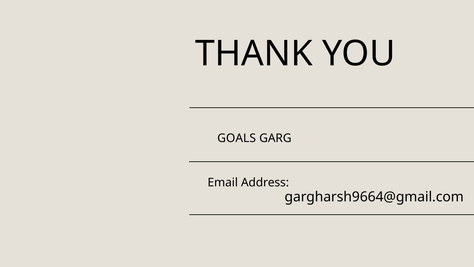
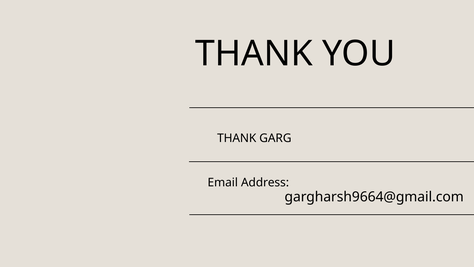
GOALS: GOALS -> THANK (237, 138)
